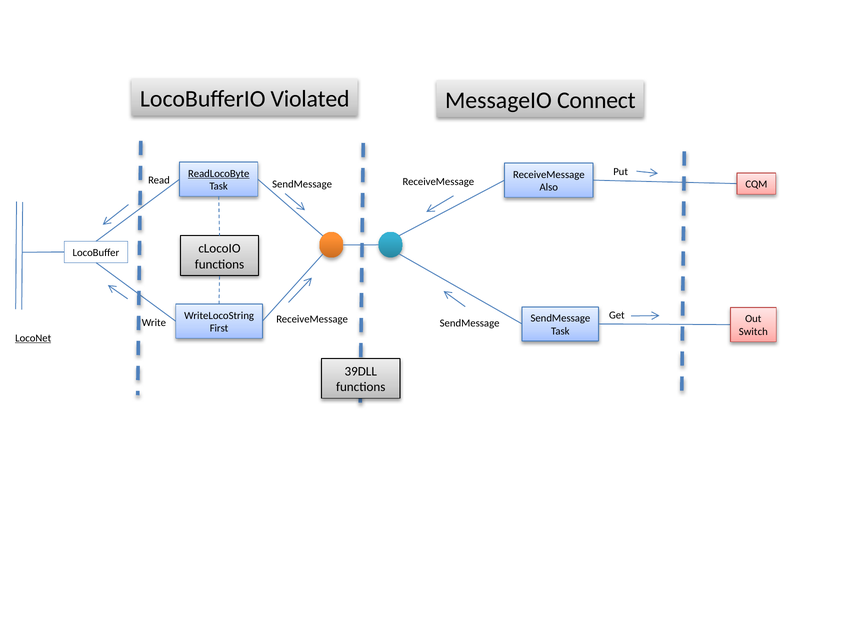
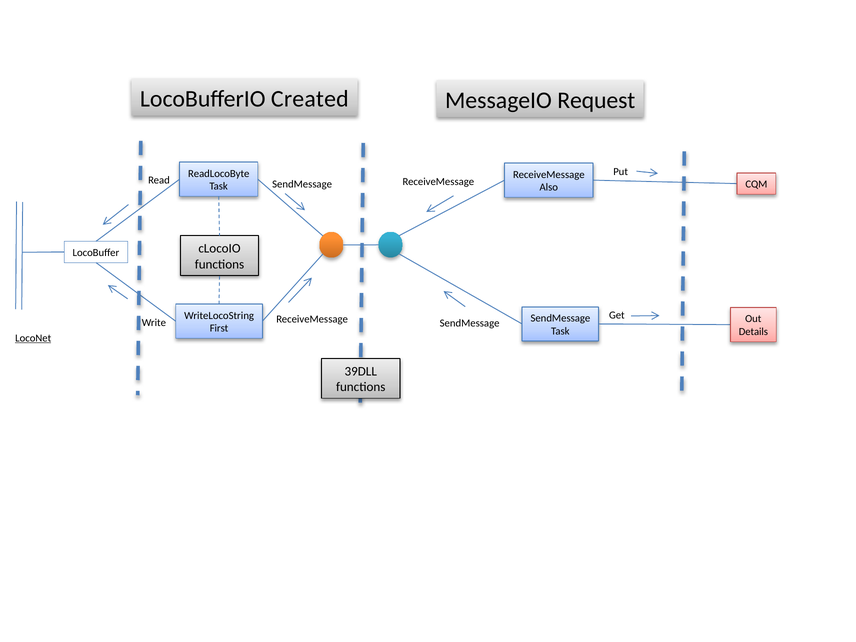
Violated: Violated -> Created (310, 99)
Connect: Connect -> Request (596, 100)
ReadLocoByte underline: present -> none (219, 173)
Switch: Switch -> Details (753, 332)
